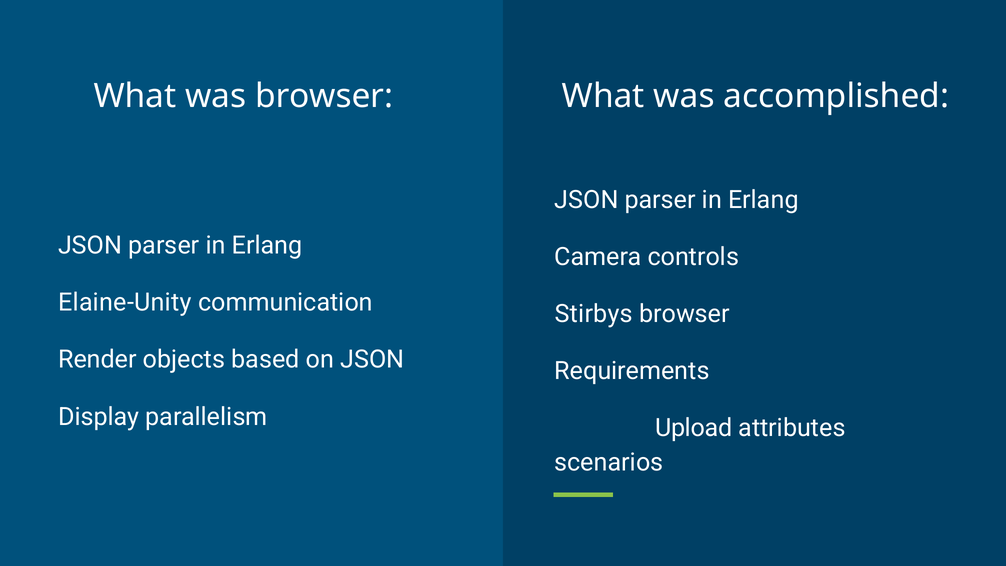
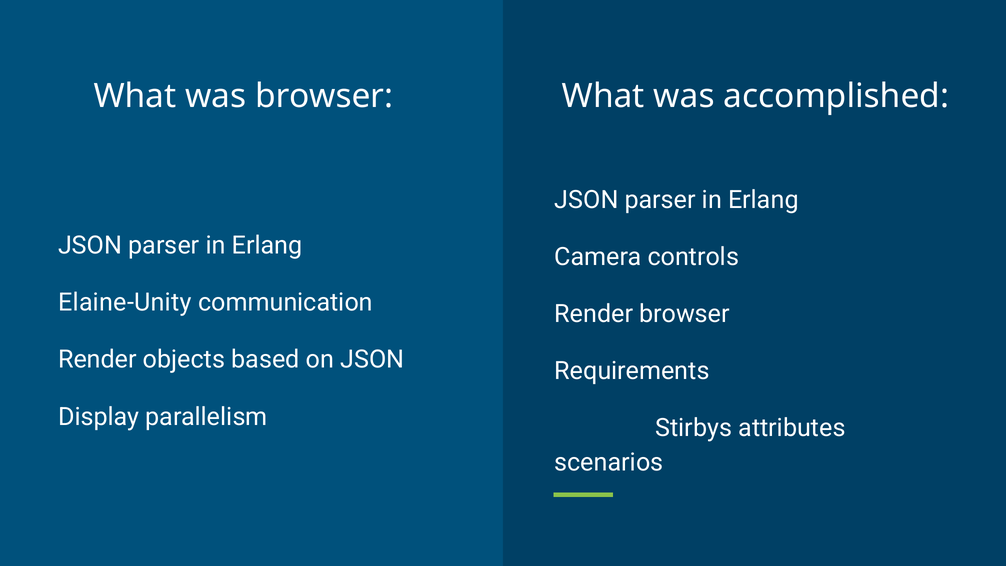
Stirbys: Stirbys -> Render (594, 314)
Upload: Upload -> Stirbys (694, 428)
